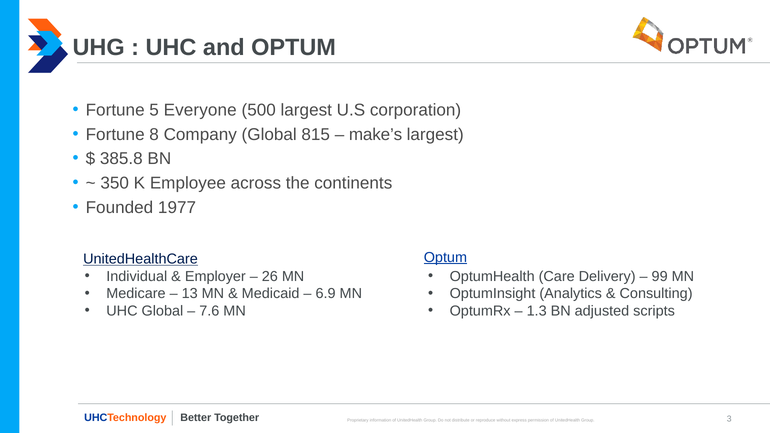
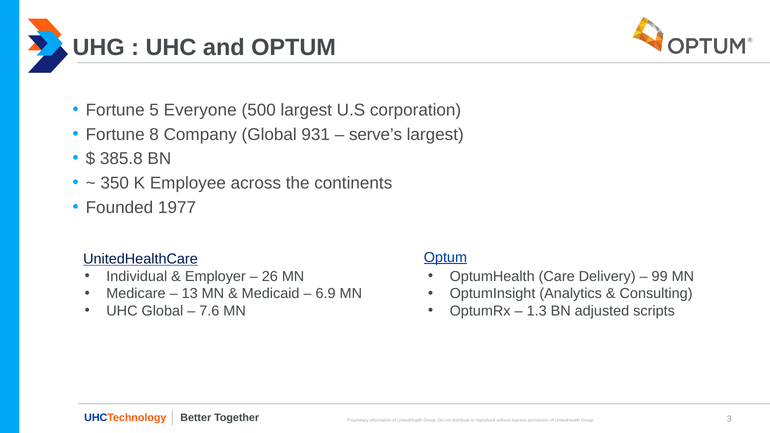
815: 815 -> 931 (316, 134)
make’s: make’s -> serve’s (376, 134)
